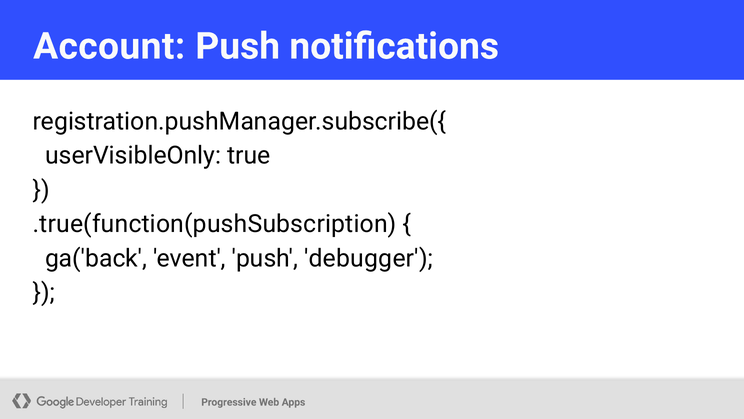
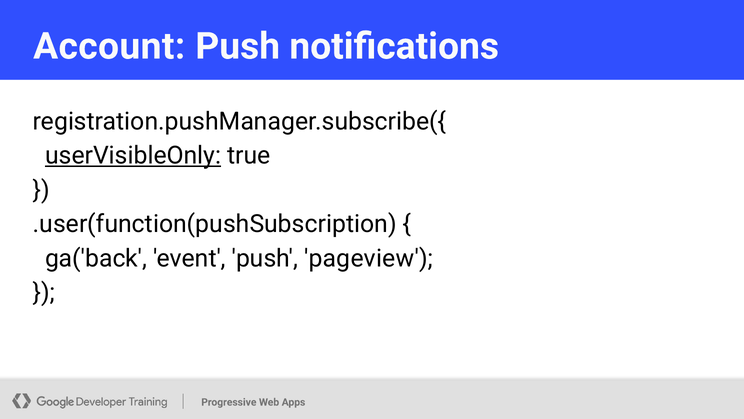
userVisibleOnly underline: none -> present (133, 156)
.true(function(pushSubscription: .true(function(pushSubscription -> .user(function(pushSubscription (215, 224)
debugger: debugger -> pageview (369, 258)
